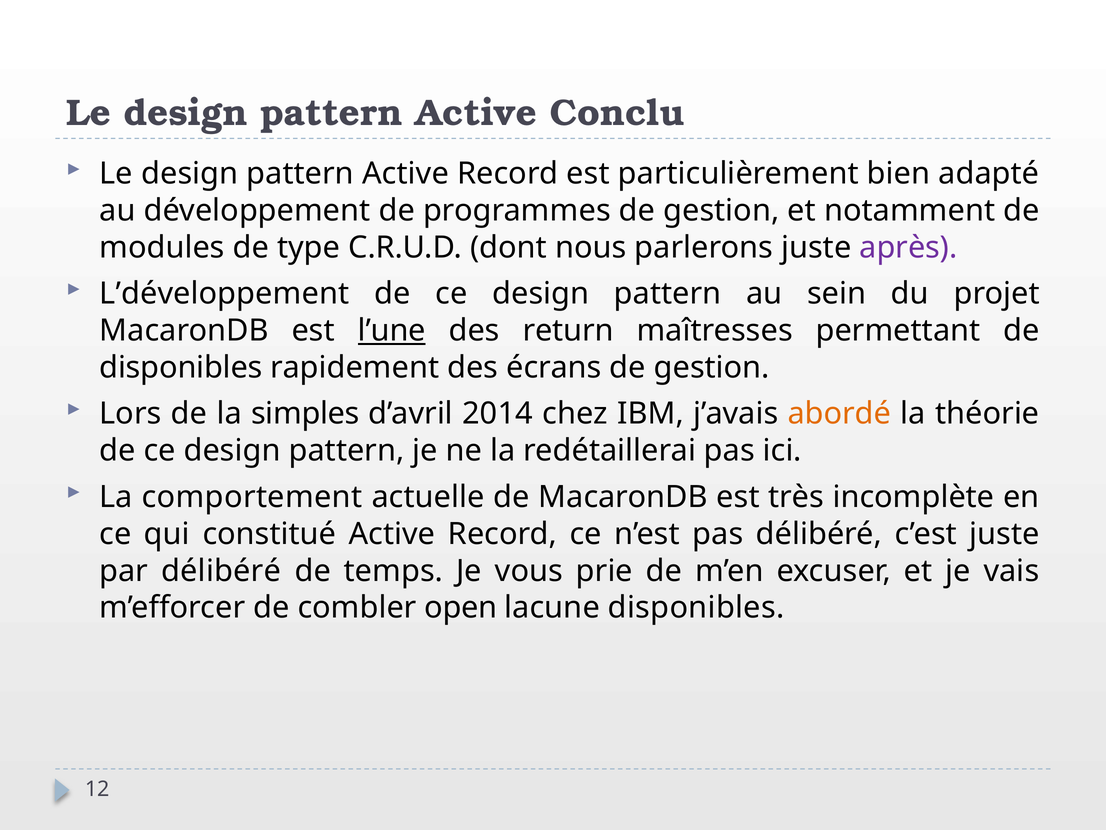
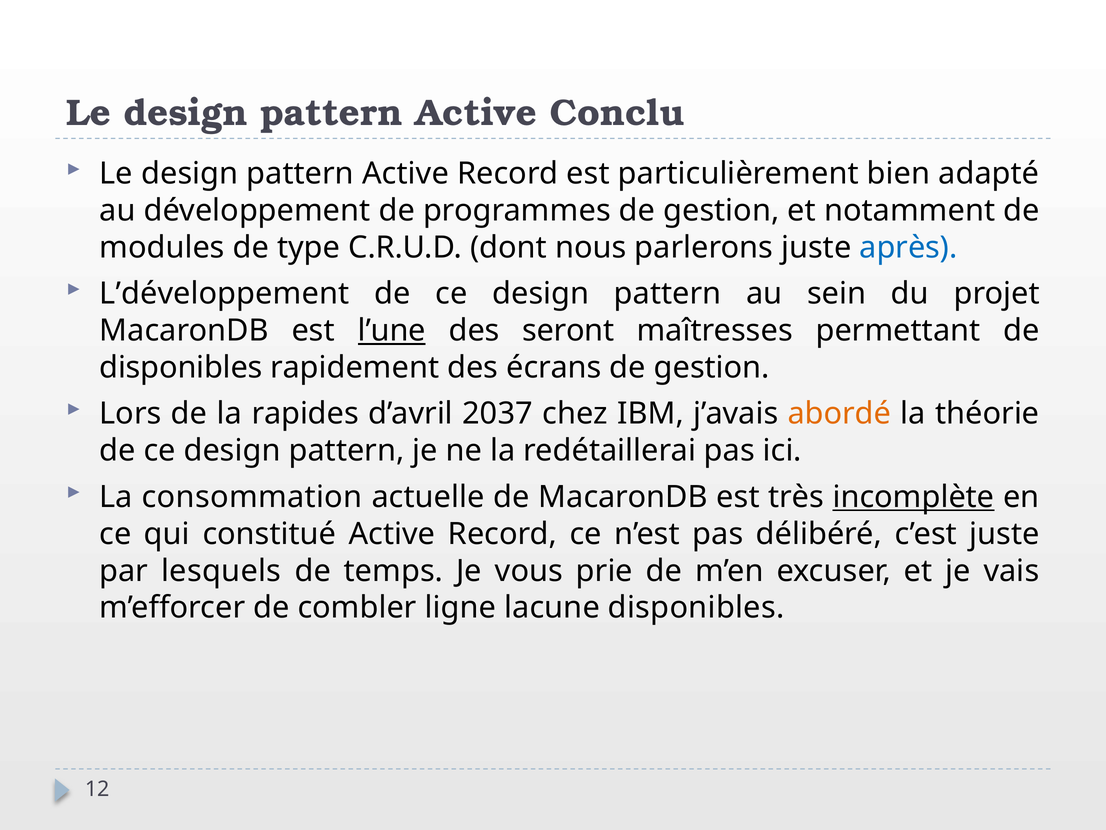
après colour: purple -> blue (908, 247)
return: return -> seront (568, 330)
simples: simples -> rapides (305, 414)
2014: 2014 -> 2037 (498, 414)
comportement: comportement -> consommation (252, 497)
incomplète underline: none -> present (913, 497)
par délibéré: délibéré -> lesquels (221, 571)
open: open -> ligne (461, 607)
